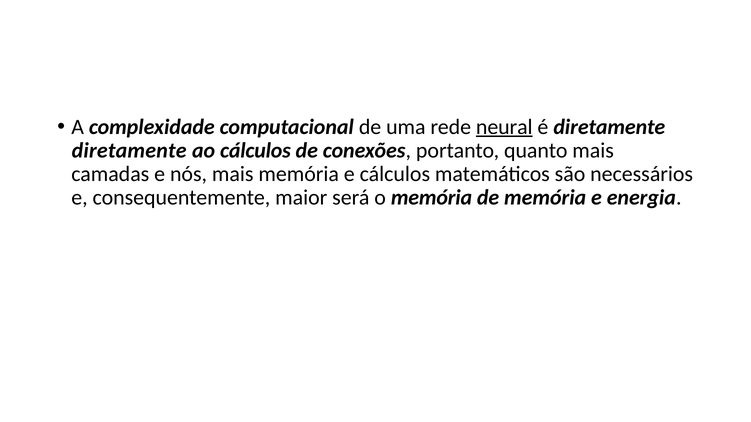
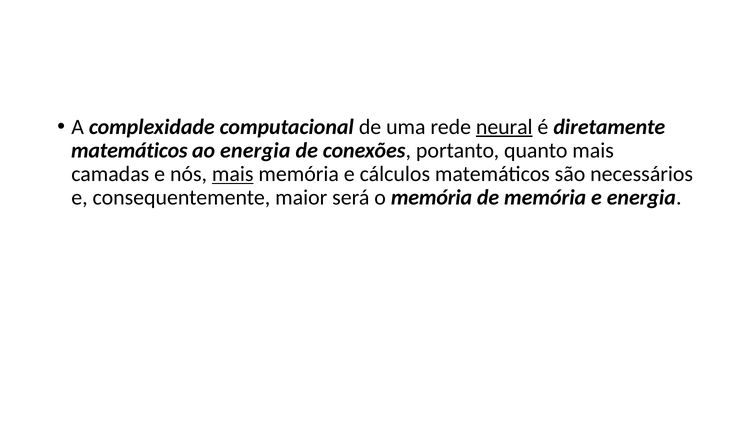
diretamente: diretamente -> matemáticos (129, 151)
ao cálculos: cálculos -> energia (255, 151)
mais underline: none -> present (233, 174)
